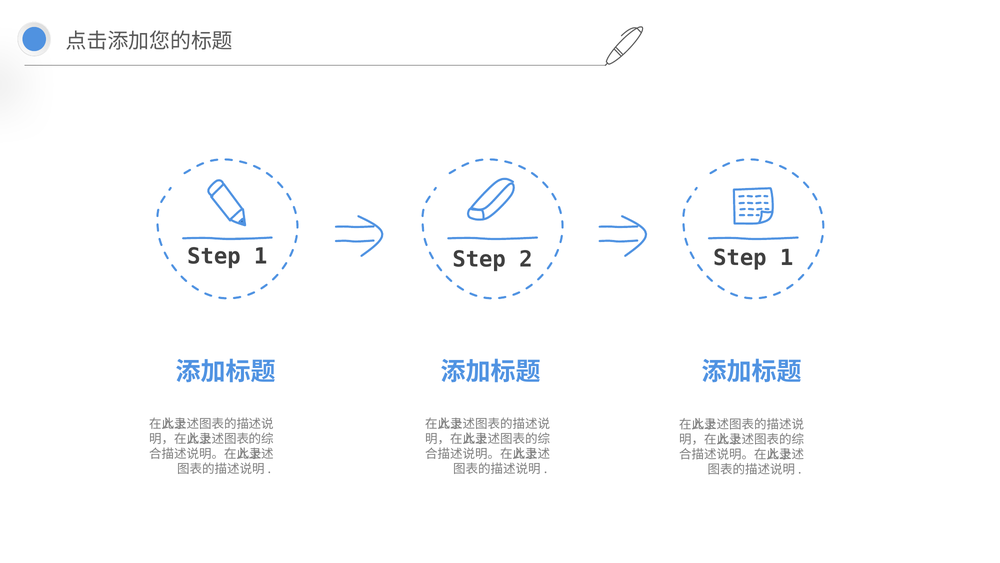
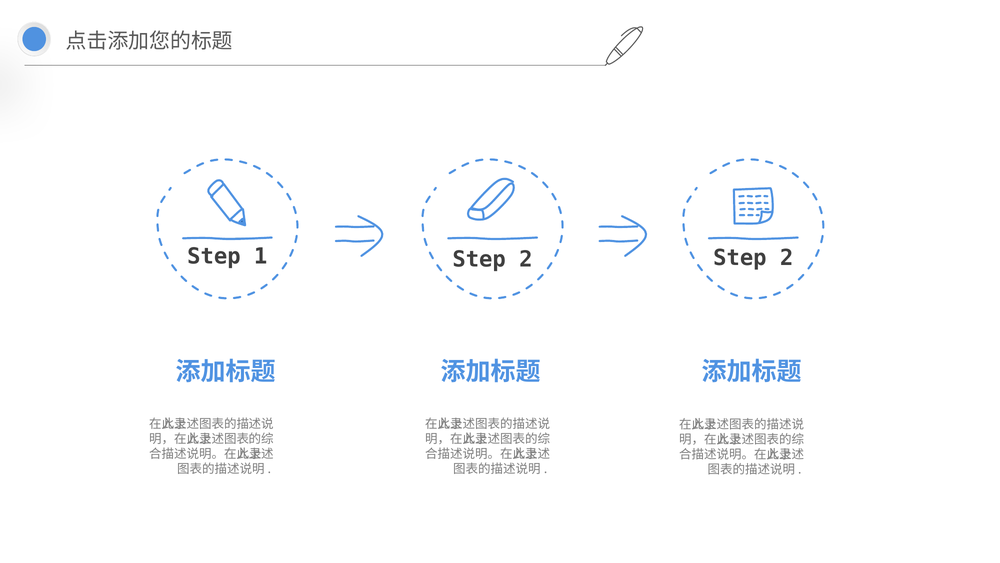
2 Step 1: 1 -> 2 (787, 258)
